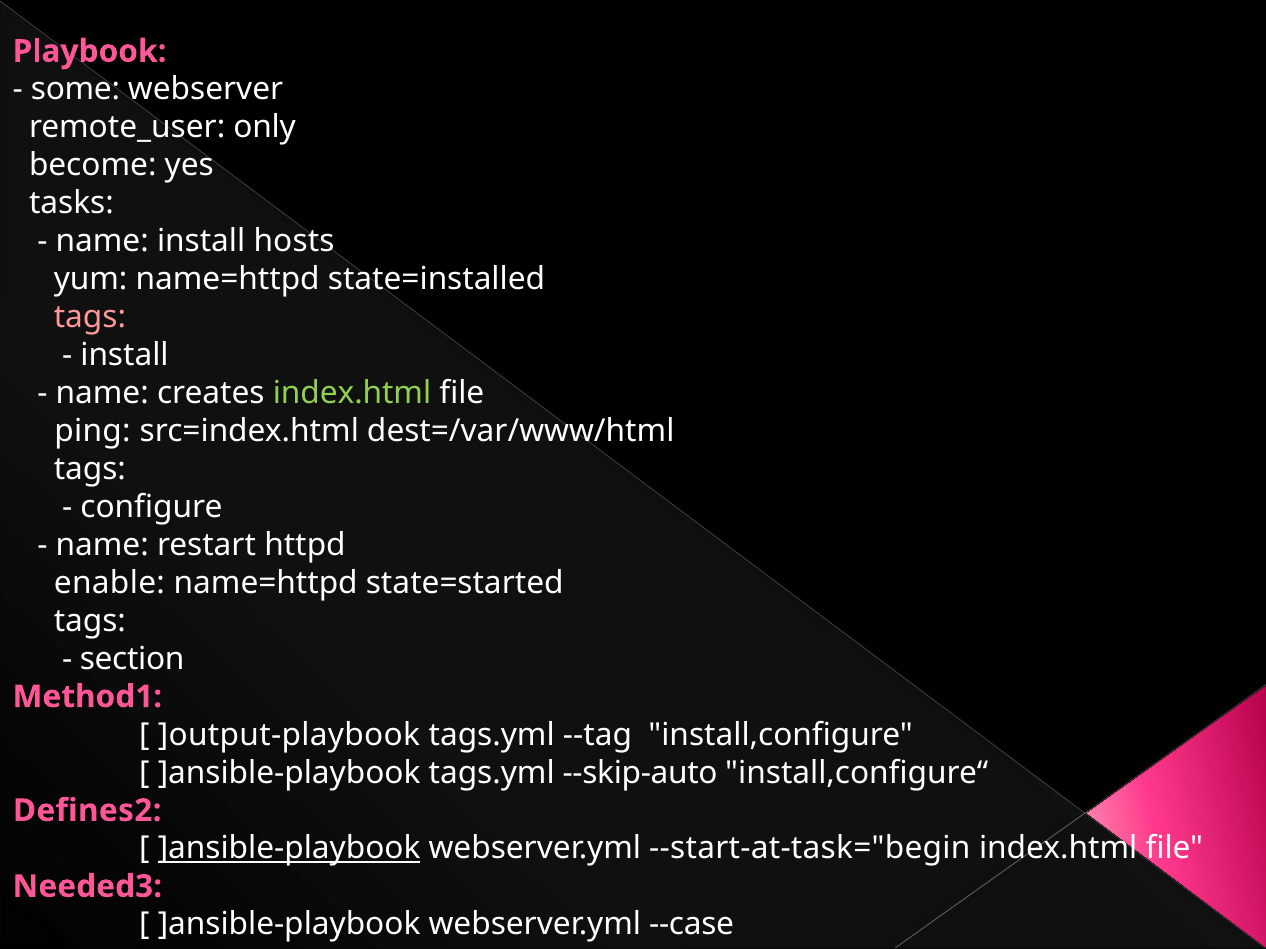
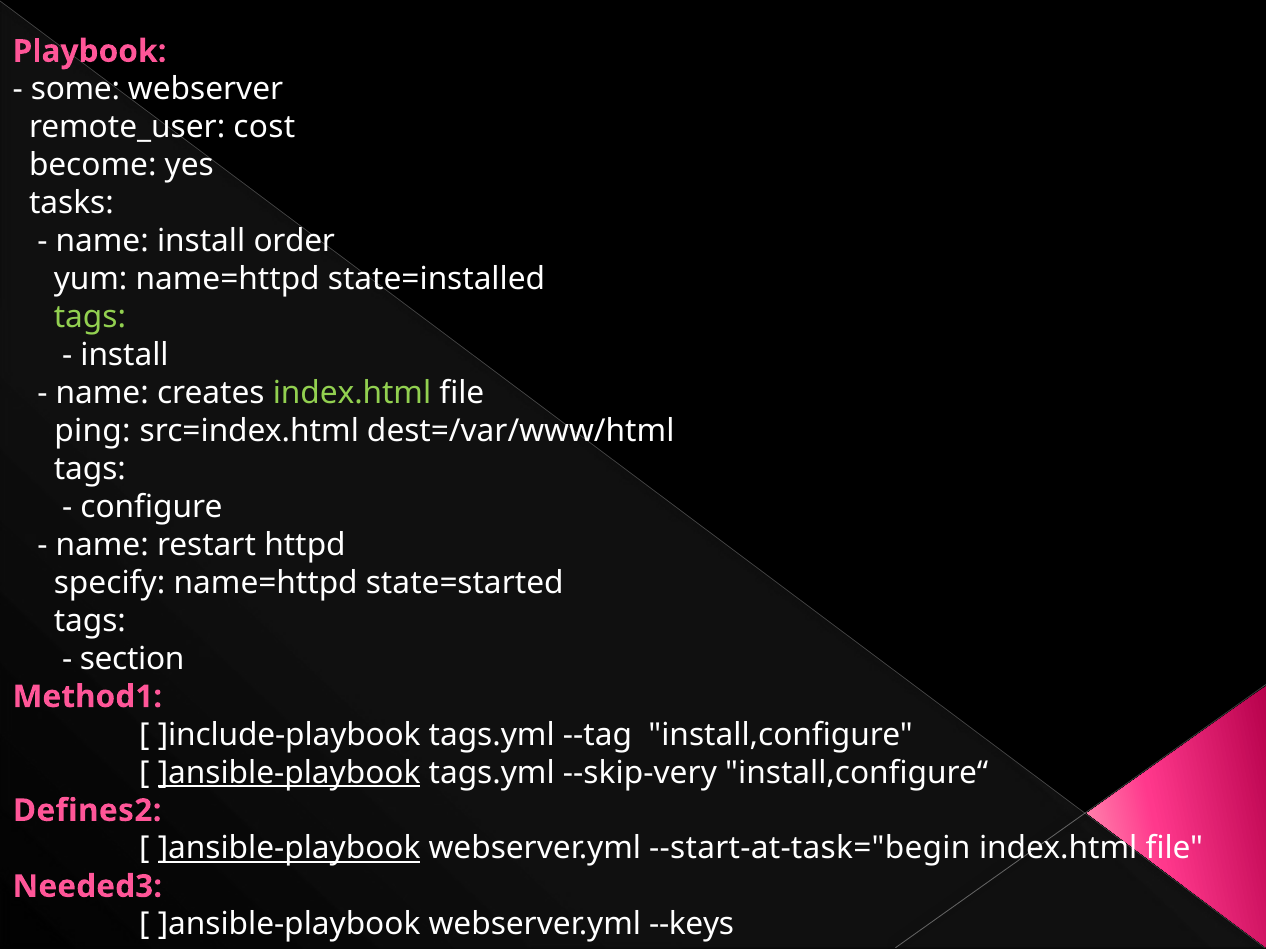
only: only -> cost (264, 127)
hosts: hosts -> order (294, 241)
tags colour: pink -> light green (90, 317)
enable: enable -> specify (110, 583)
]output-playbook: ]output-playbook -> ]include-playbook (289, 735)
]ansible-playbook underline: none -> present (289, 773)
--skip-auto: --skip-auto -> --skip-very (640, 773)
--case: --case -> --keys (692, 925)
